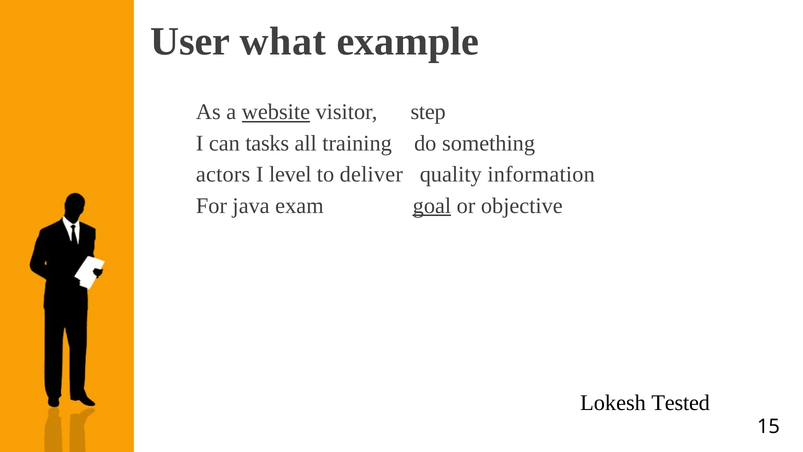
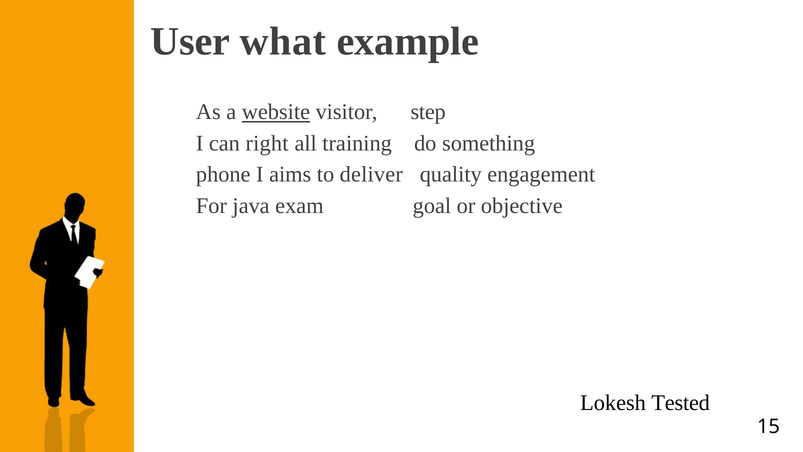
tasks: tasks -> right (267, 143)
actors: actors -> phone (223, 174)
level: level -> aims (290, 174)
information: information -> engagement (541, 174)
goal underline: present -> none (432, 206)
